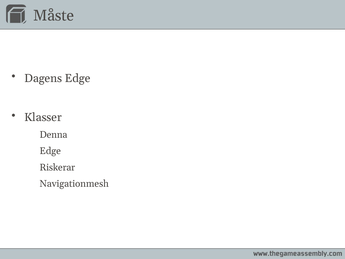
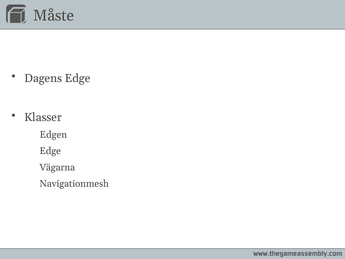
Denna: Denna -> Edgen (53, 135)
Riskerar: Riskerar -> Vägarna (57, 167)
